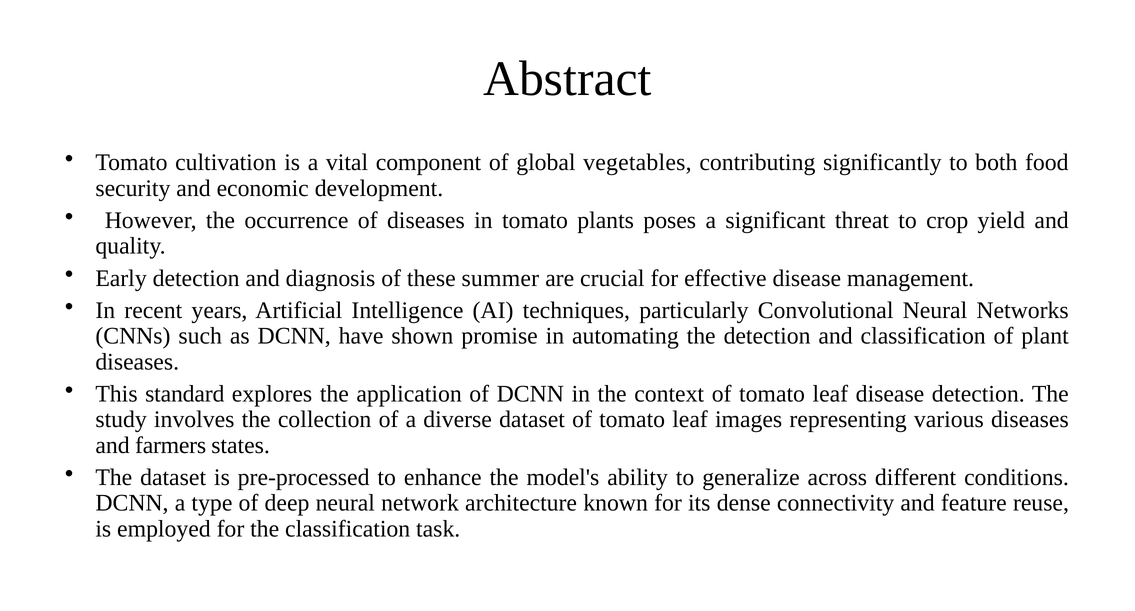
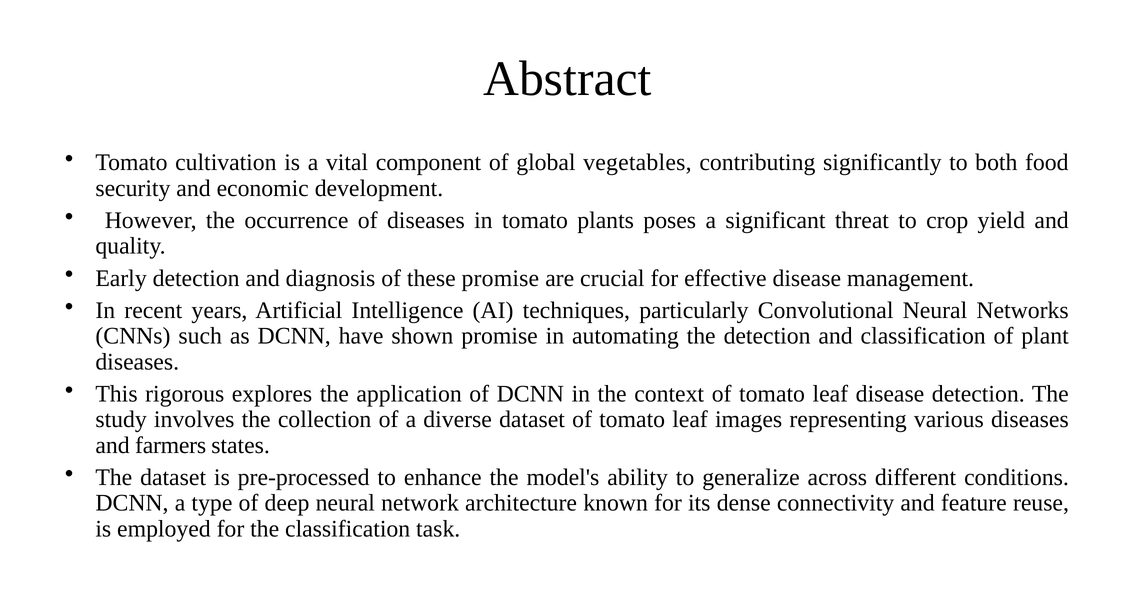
these summer: summer -> promise (500, 278)
standard: standard -> rigorous (185, 394)
